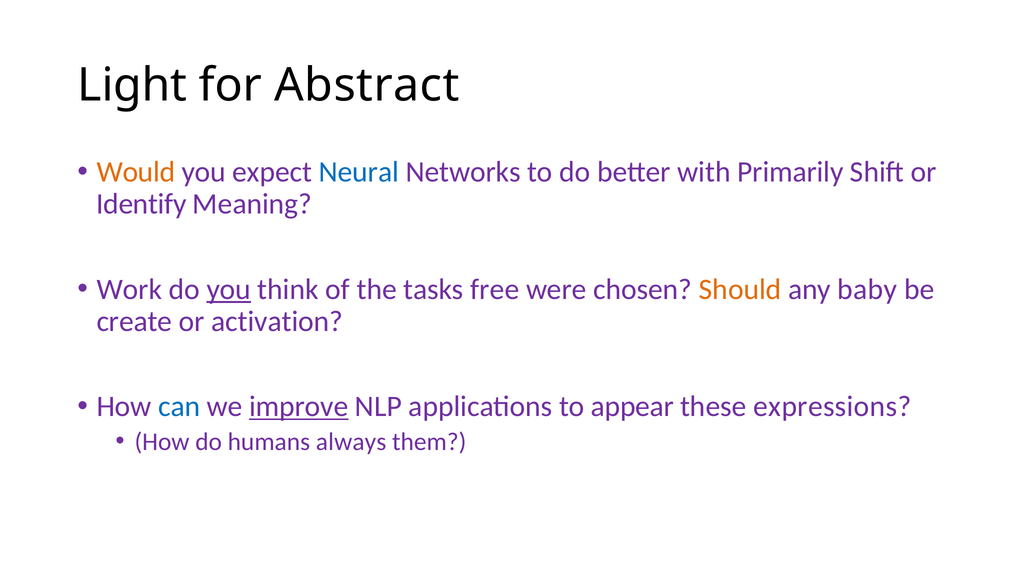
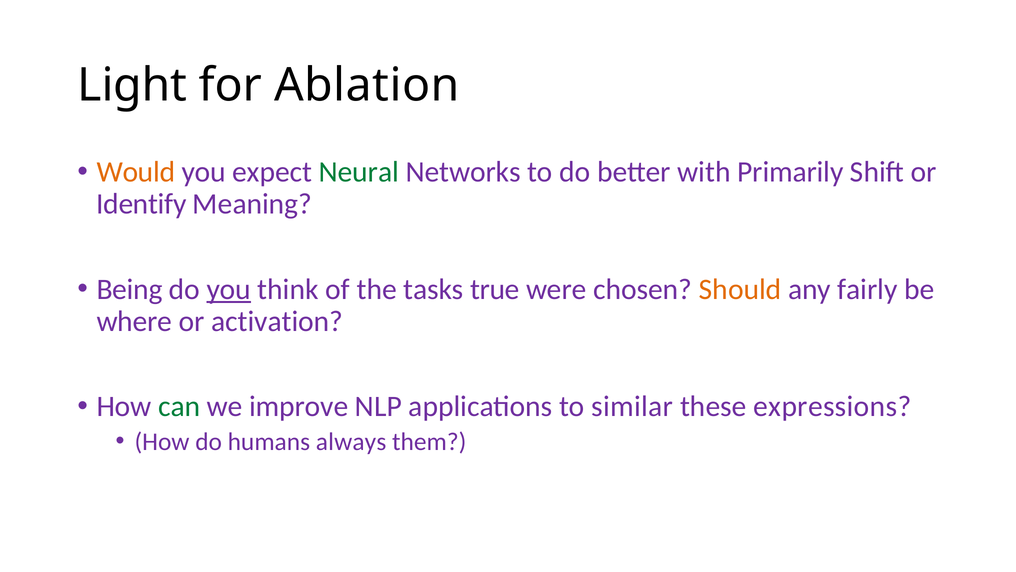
Abstract: Abstract -> Ablation (367, 85)
Neural colour: blue -> green (359, 172)
Work: Work -> Being (129, 289)
free: free -> true (495, 289)
baby: baby -> fairly (867, 289)
create: create -> where (134, 321)
can colour: blue -> green (179, 406)
improve underline: present -> none (299, 406)
appear: appear -> similar (632, 406)
